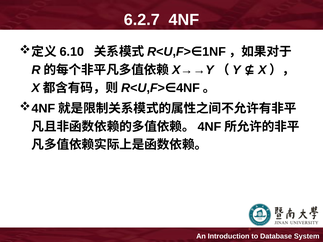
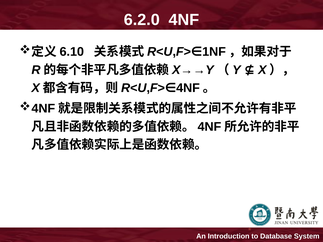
6.2.7: 6.2.7 -> 6.2.0 (142, 20)
